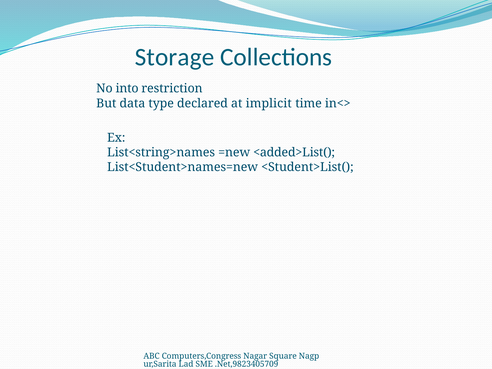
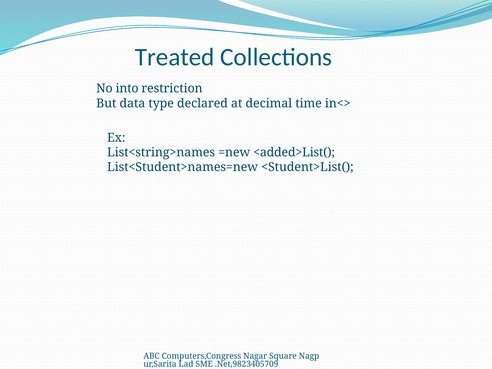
Storage: Storage -> Treated (175, 57)
implicit: implicit -> decimal (269, 103)
